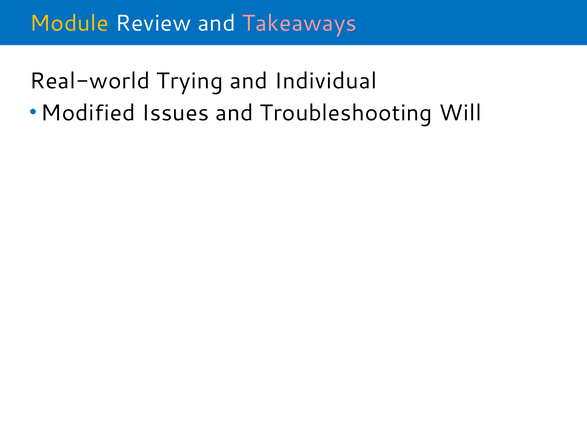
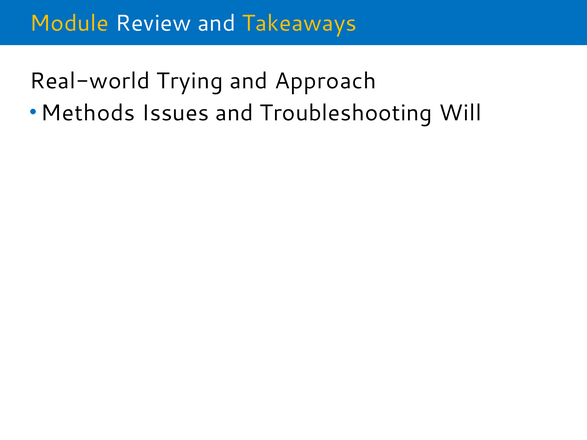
Takeaways colour: pink -> yellow (299, 23)
Individual: Individual -> Approach (326, 81)
Modified: Modified -> Methods (88, 113)
